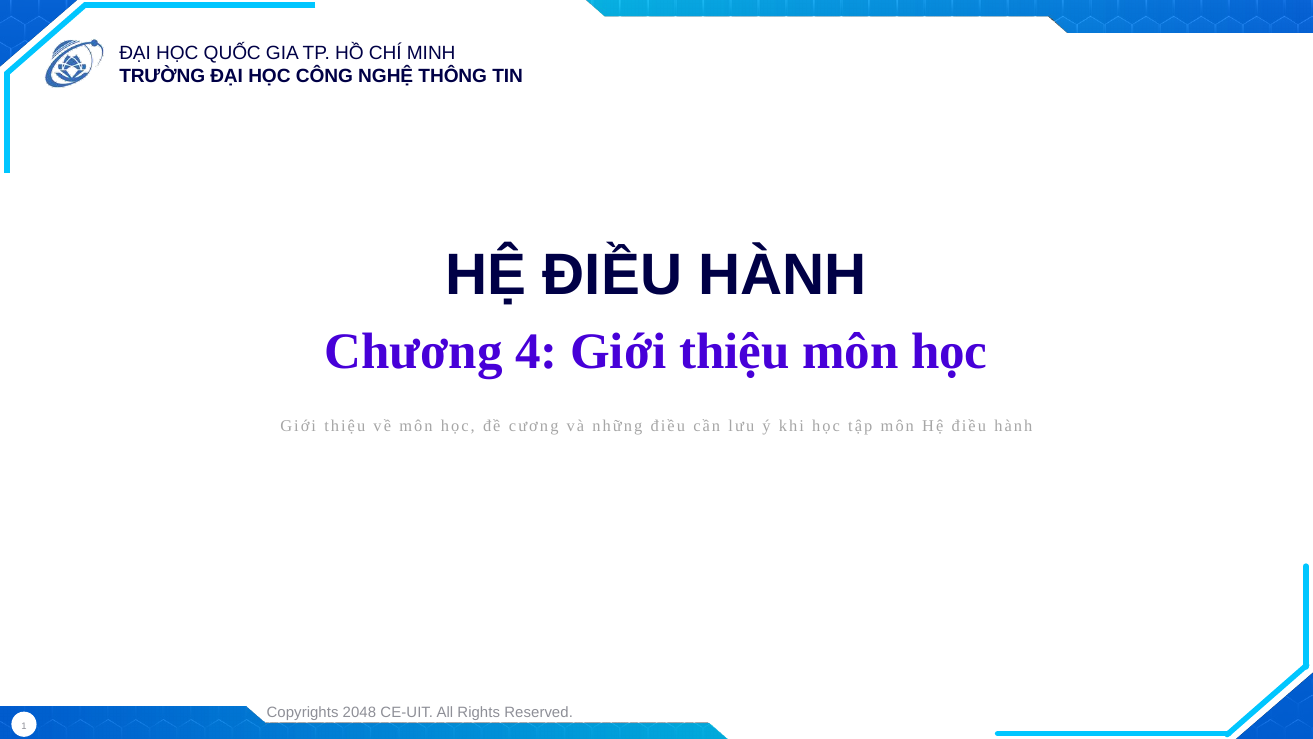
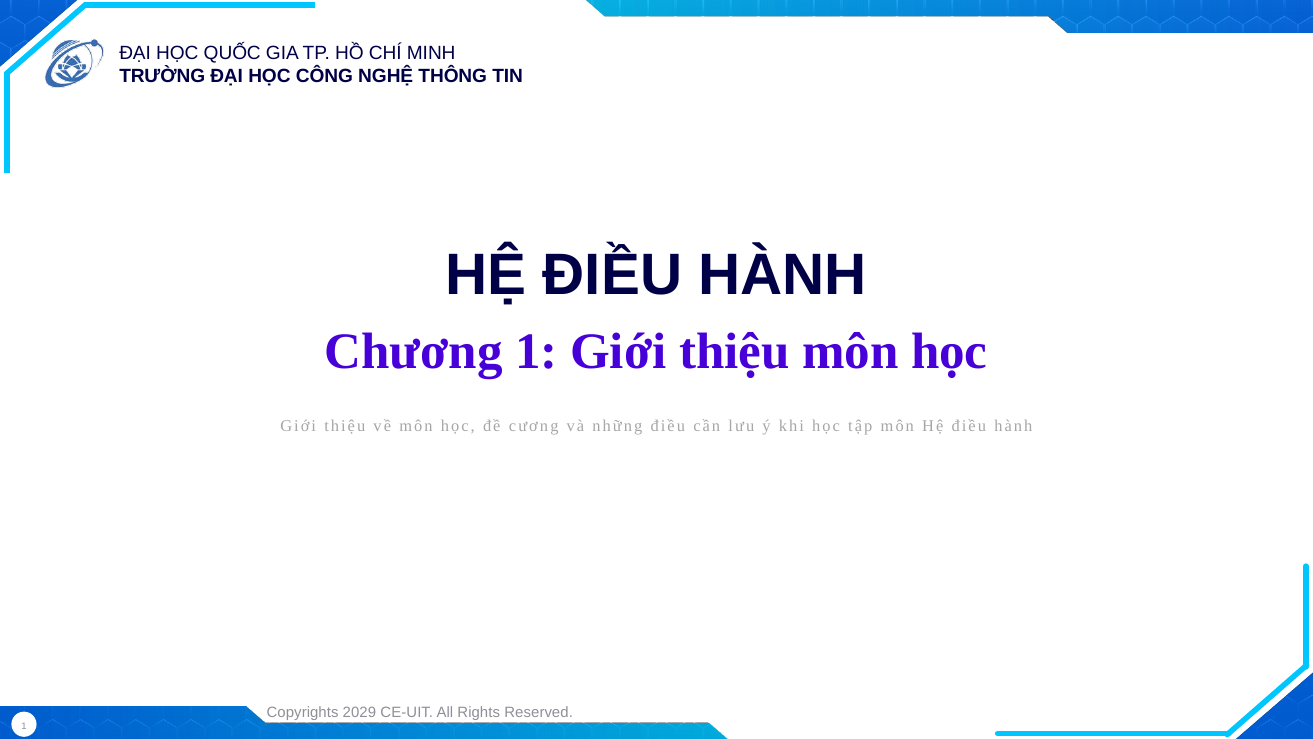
Chương 4: 4 -> 1 (537, 352)
2048: 2048 -> 2029 (359, 712)
